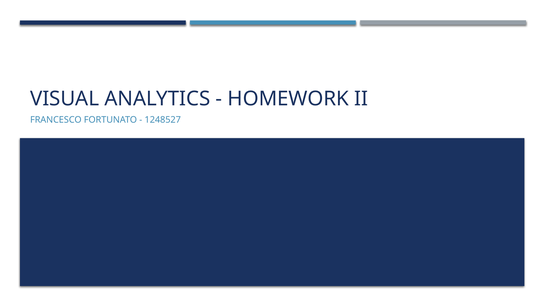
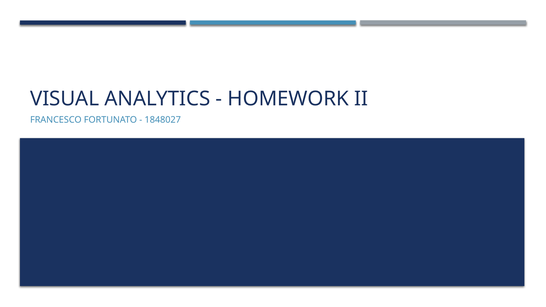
1248527: 1248527 -> 1848027 (163, 120)
